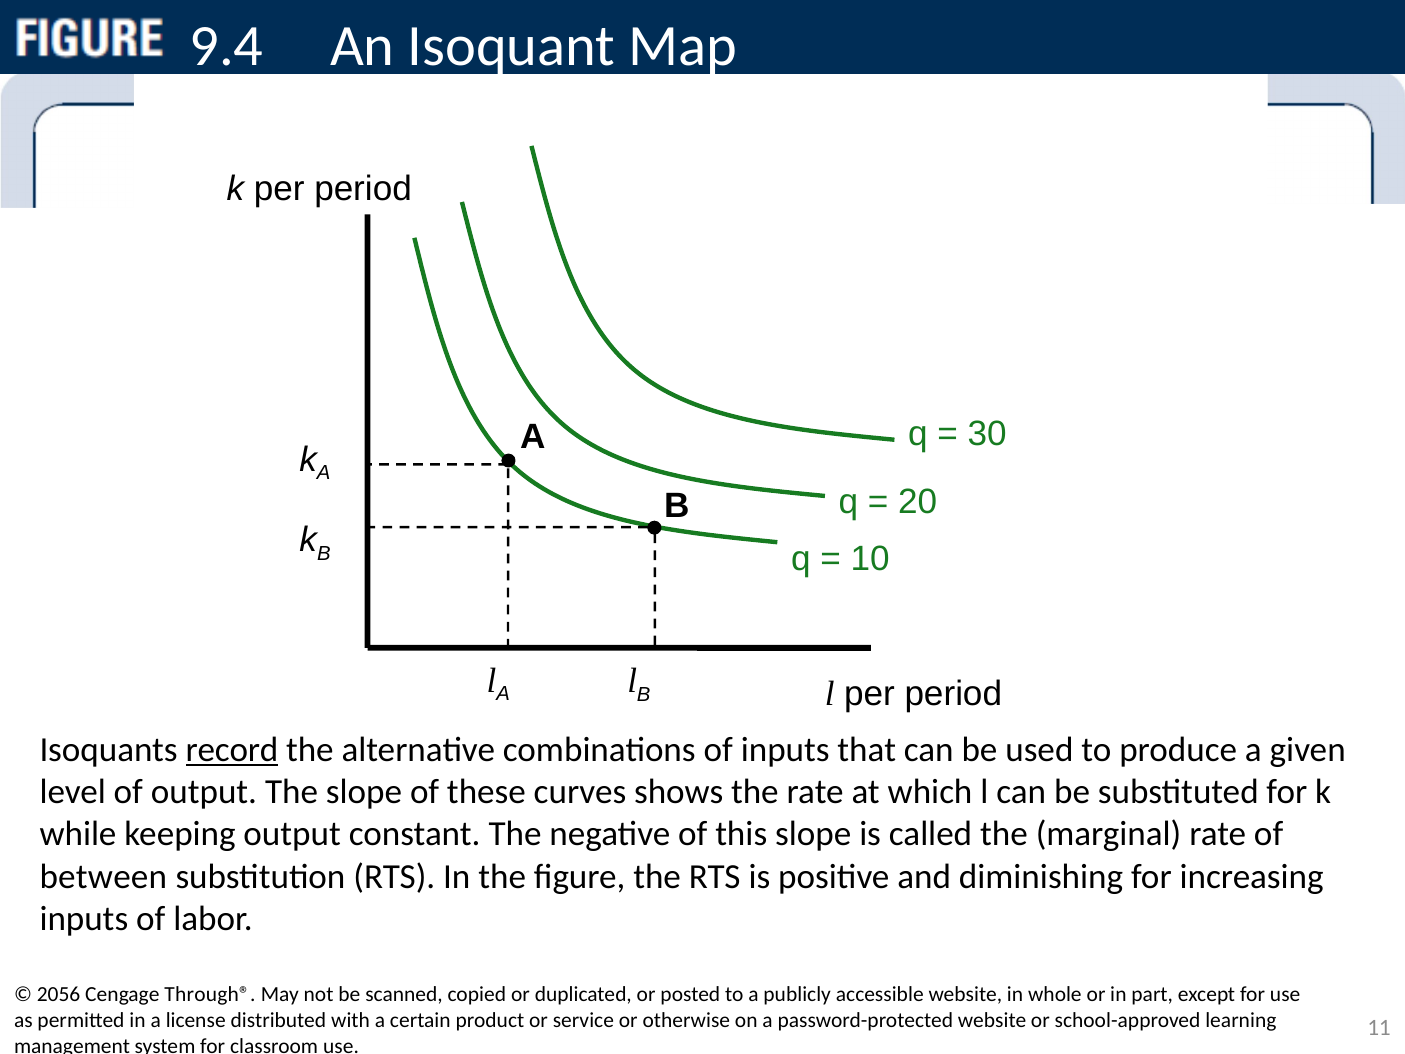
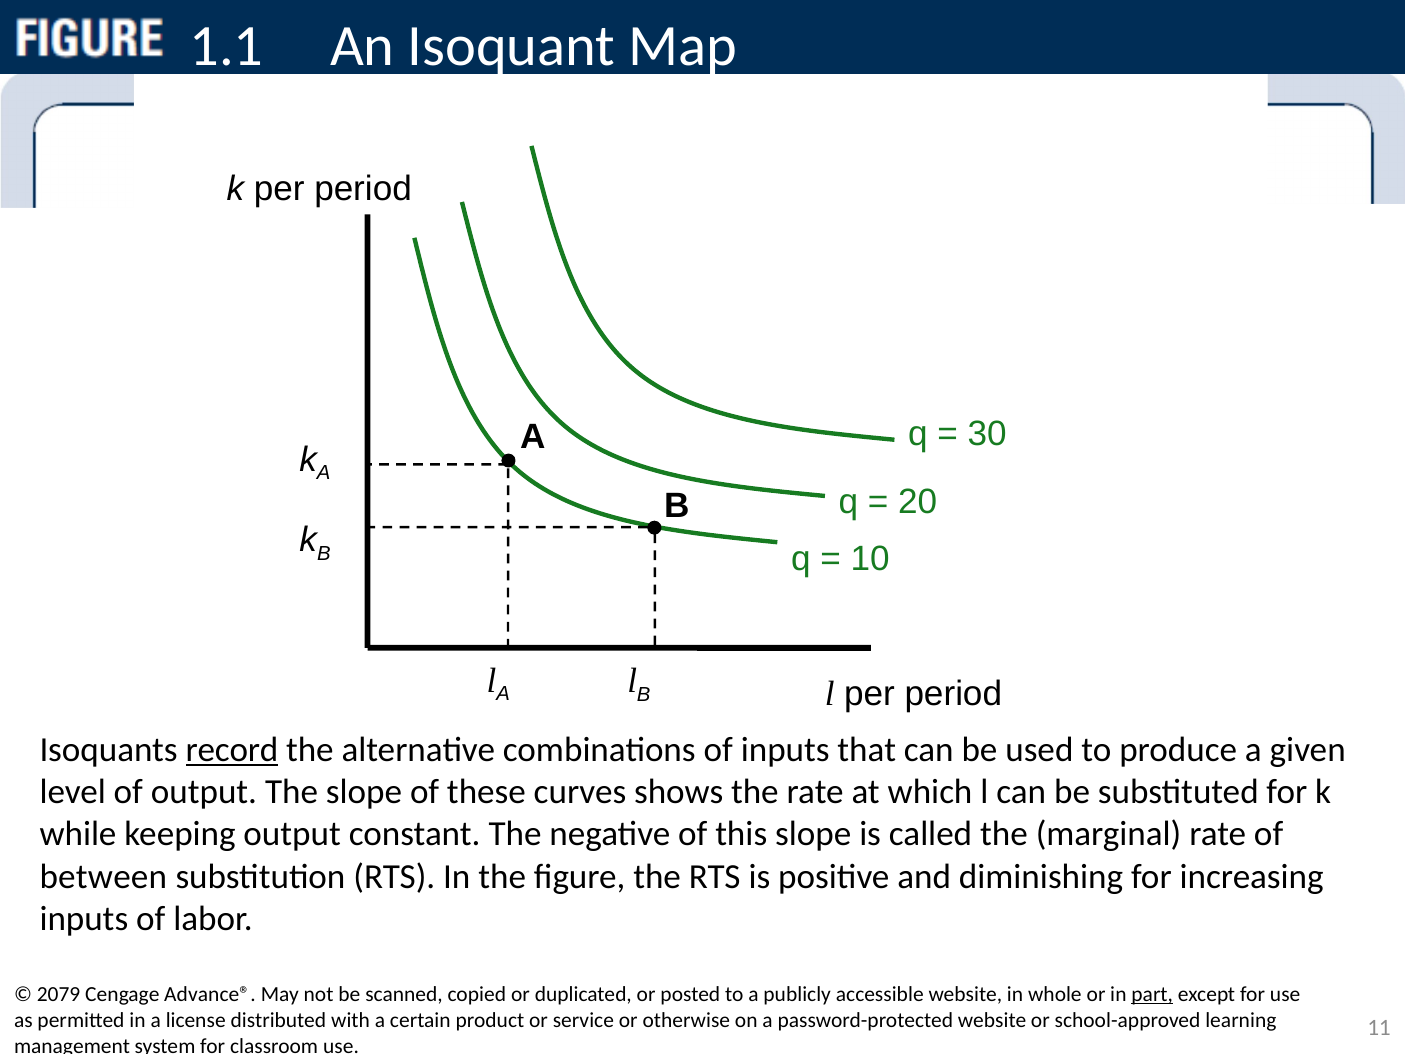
9.4: 9.4 -> 1.1 (227, 46)
2056: 2056 -> 2079 (59, 994)
Through®: Through® -> Advance® (210, 994)
part underline: none -> present (1152, 994)
